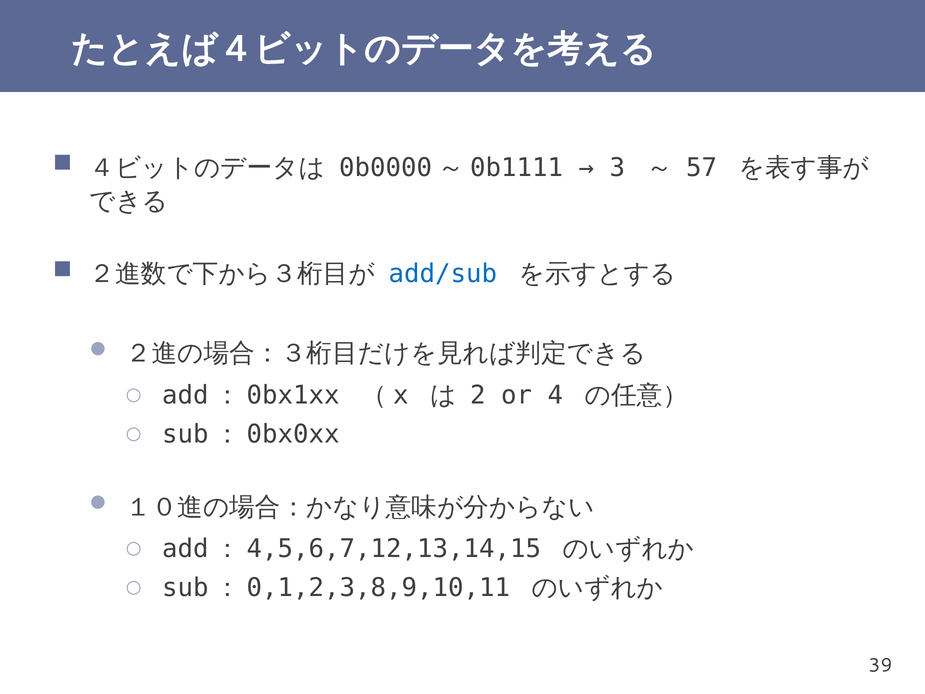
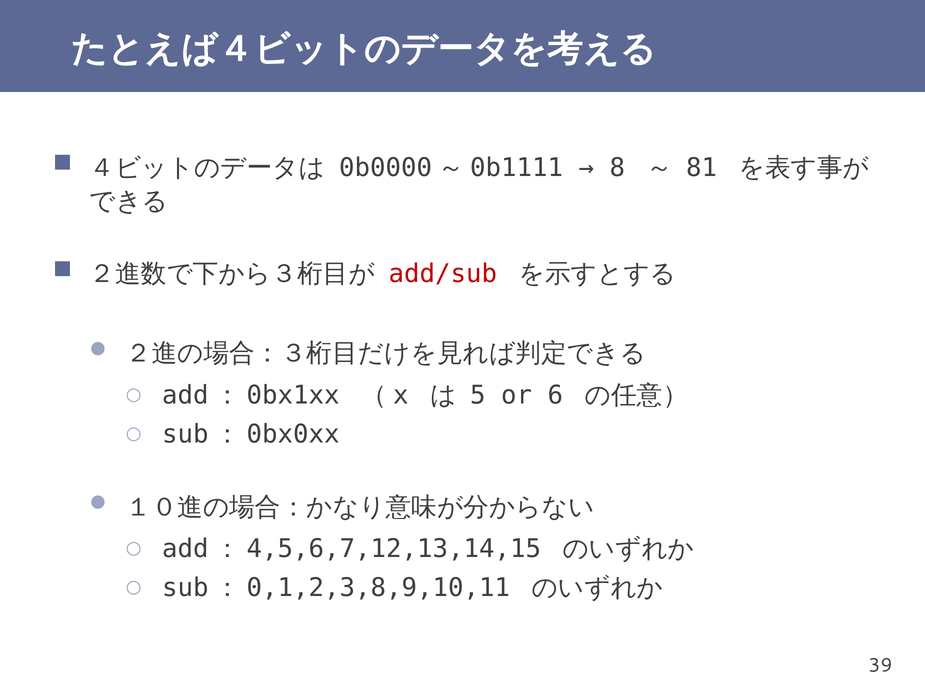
3: 3 -> 8 (617, 167)
57: 57 -> 81 (702, 167)
add/sub colour: blue -> red (443, 274)
2: 2 -> 5 (478, 395)
4: 4 -> 6 (555, 395)
